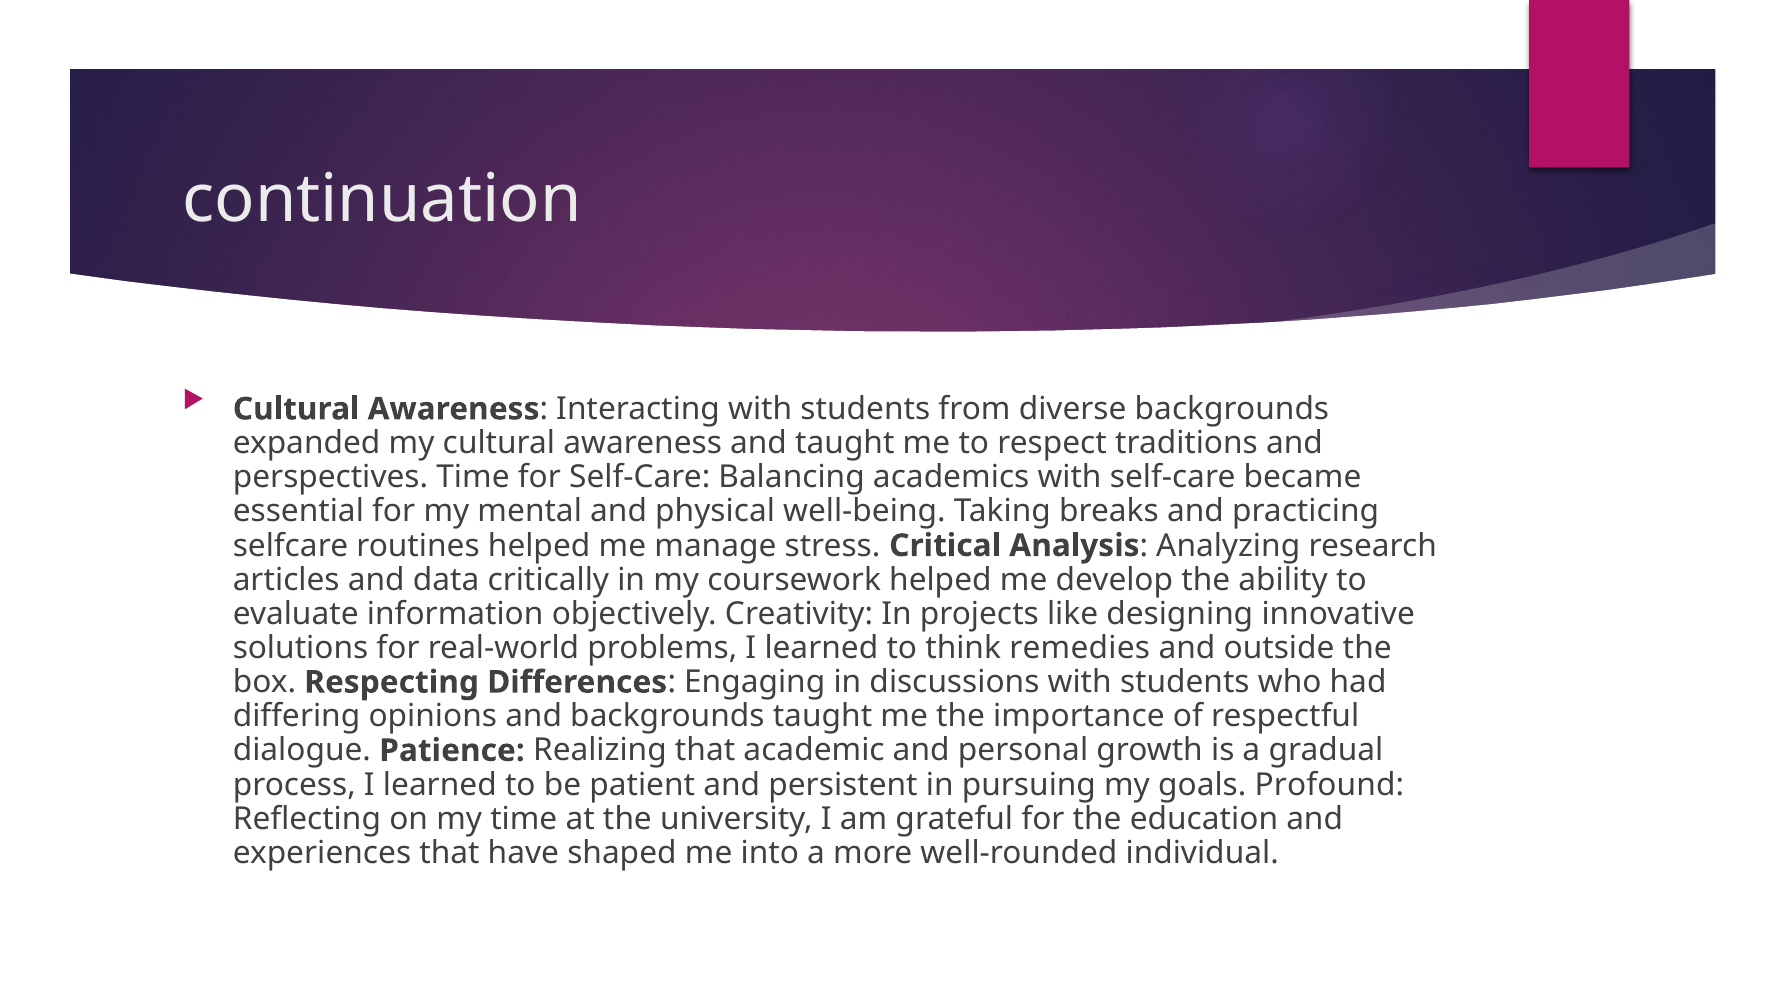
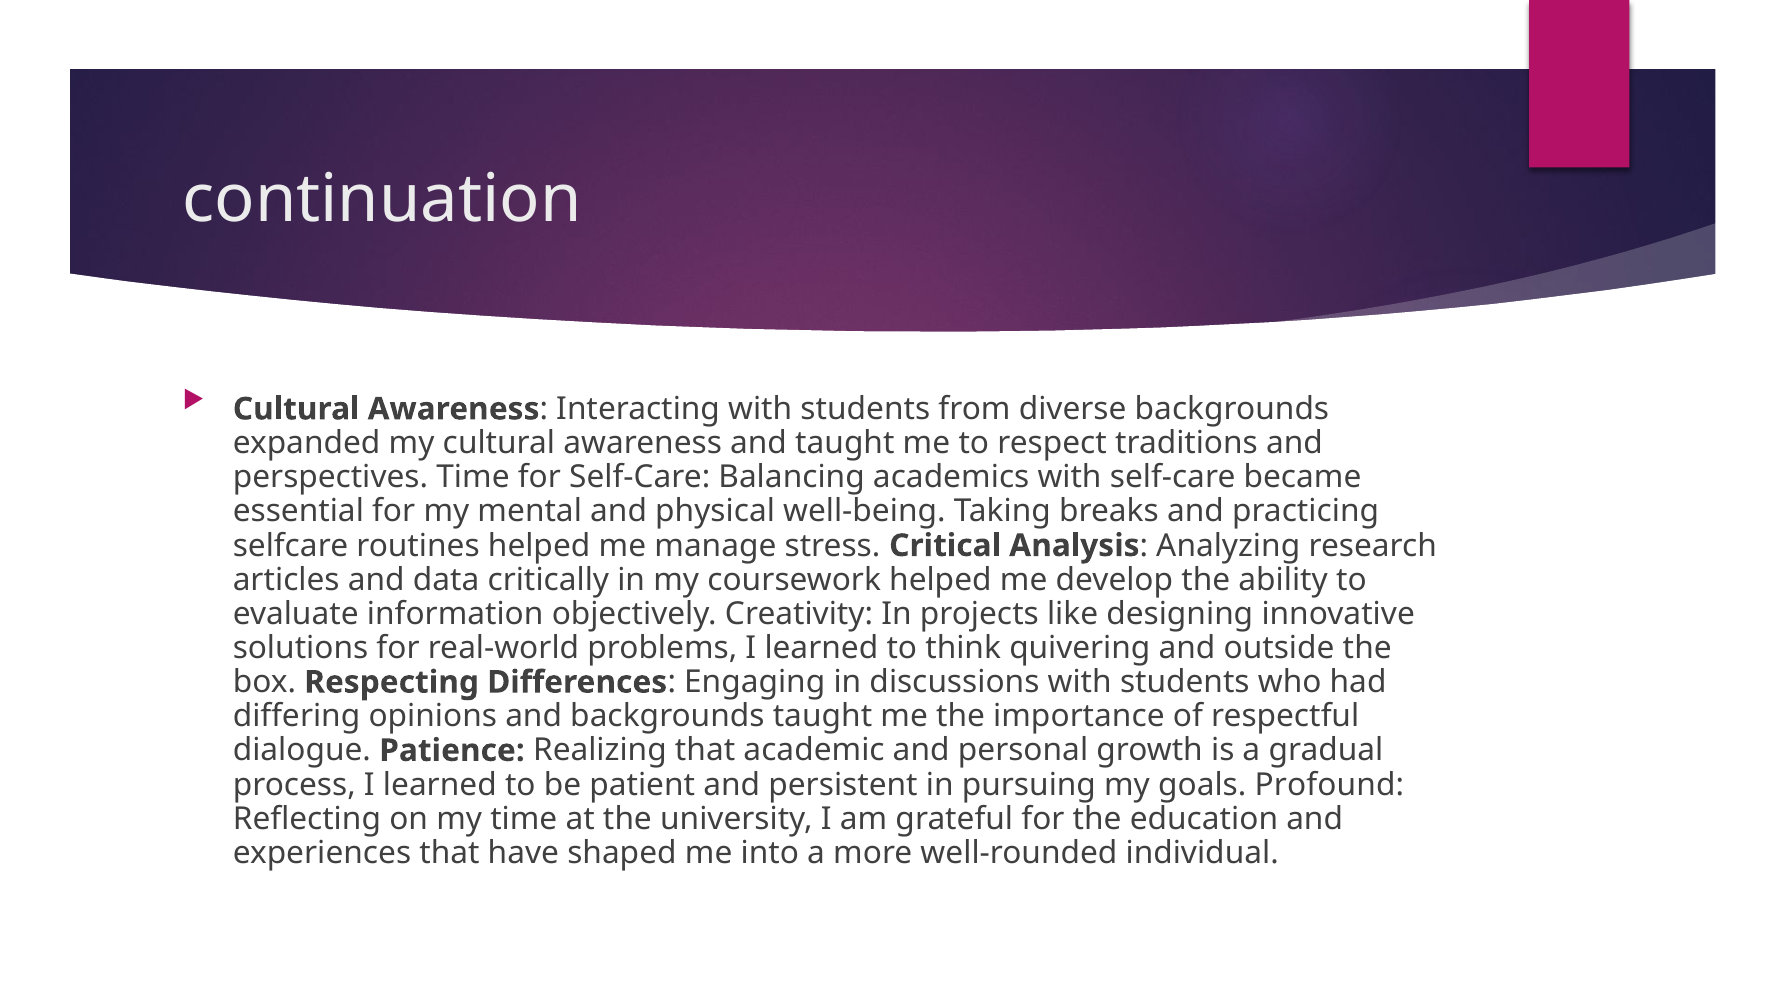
remedies: remedies -> quivering (1080, 648)
